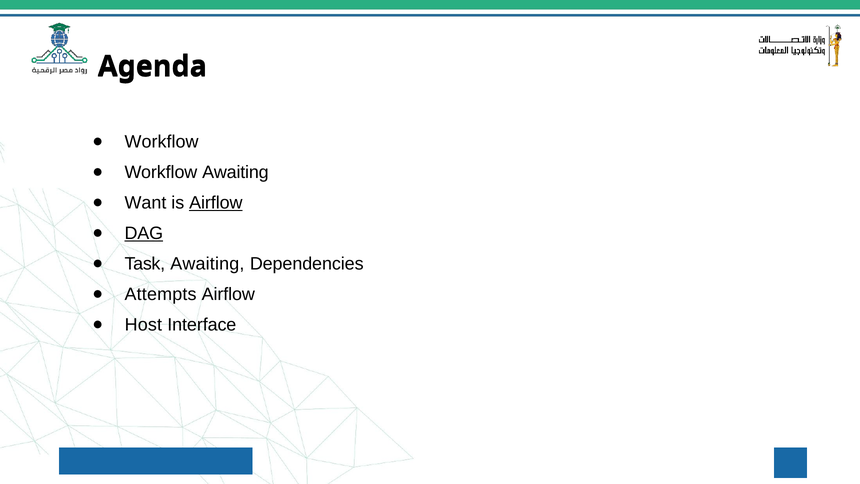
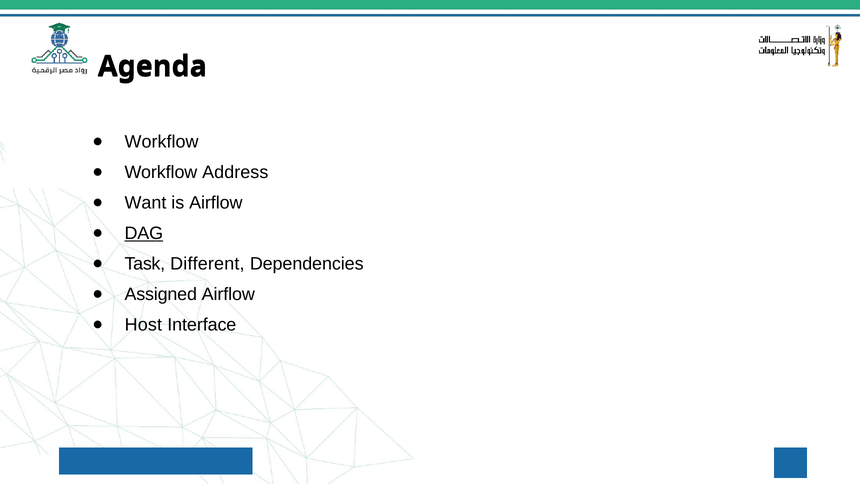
Workflow Awaiting: Awaiting -> Address (235, 172)
Airflow underline: present -> none (216, 203)
Task Awaiting: Awaiting -> Different (207, 264)
Attempts: Attempts -> Assigned (161, 294)
